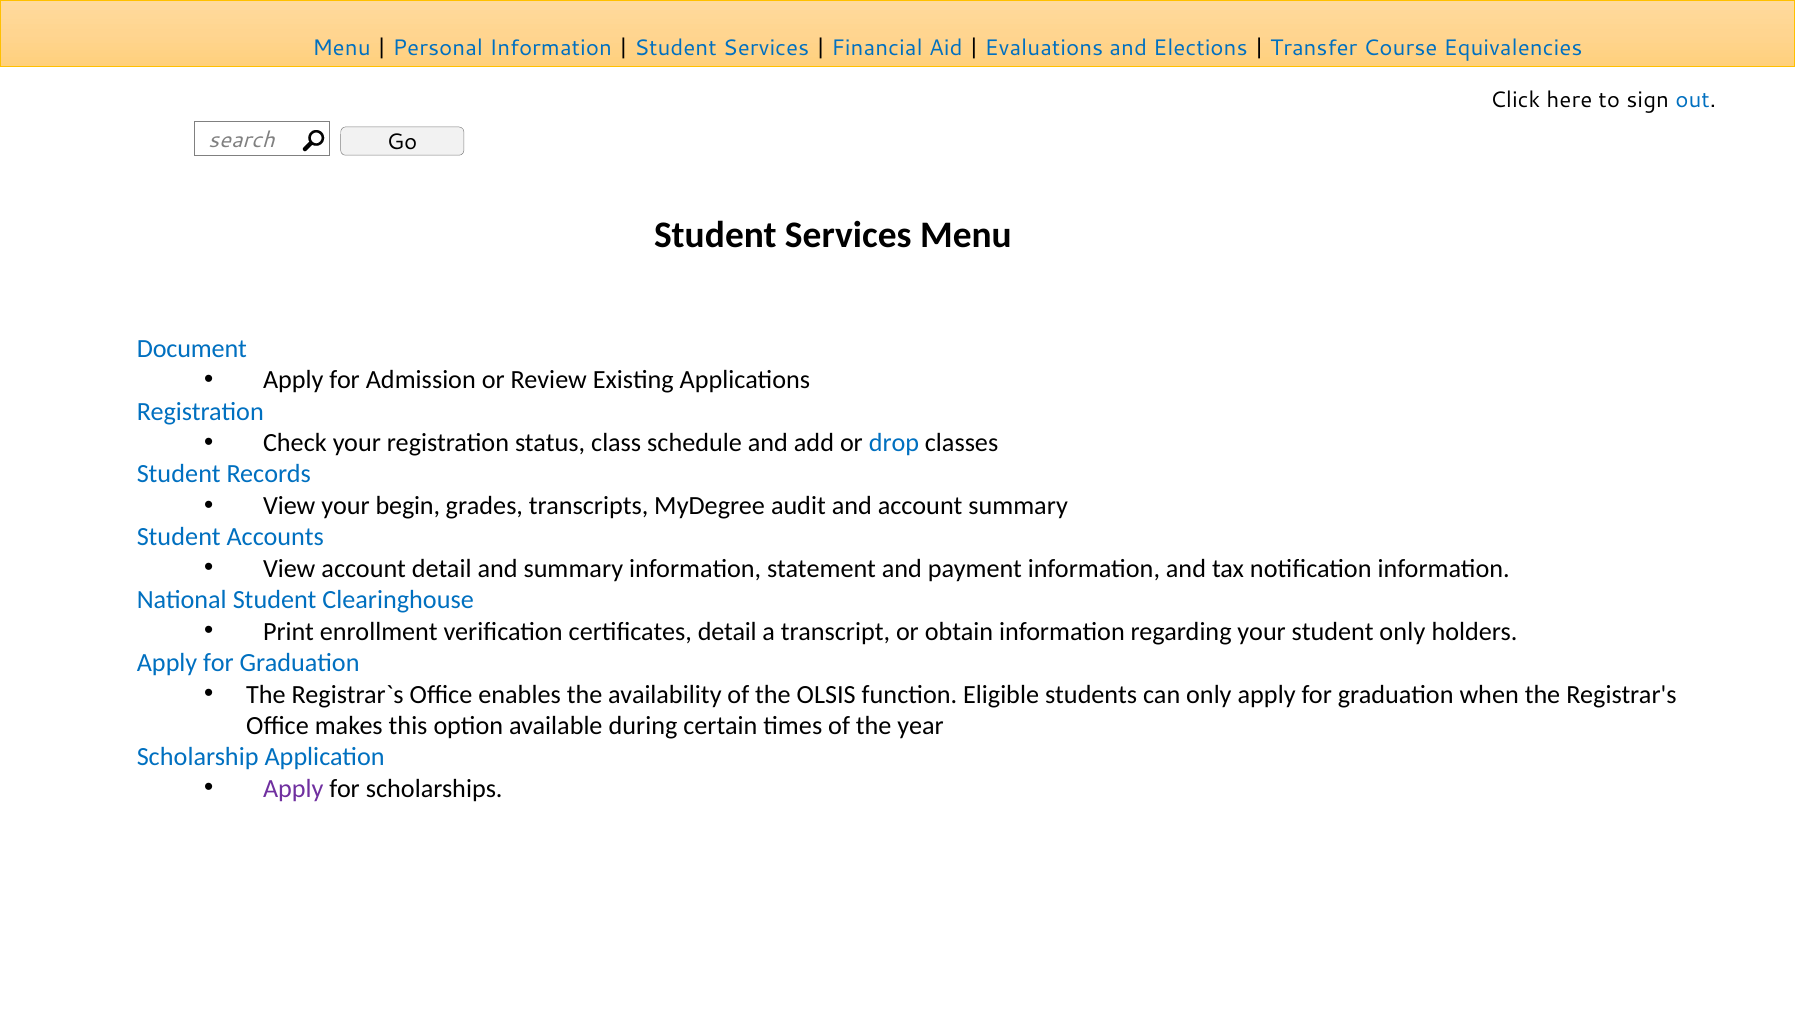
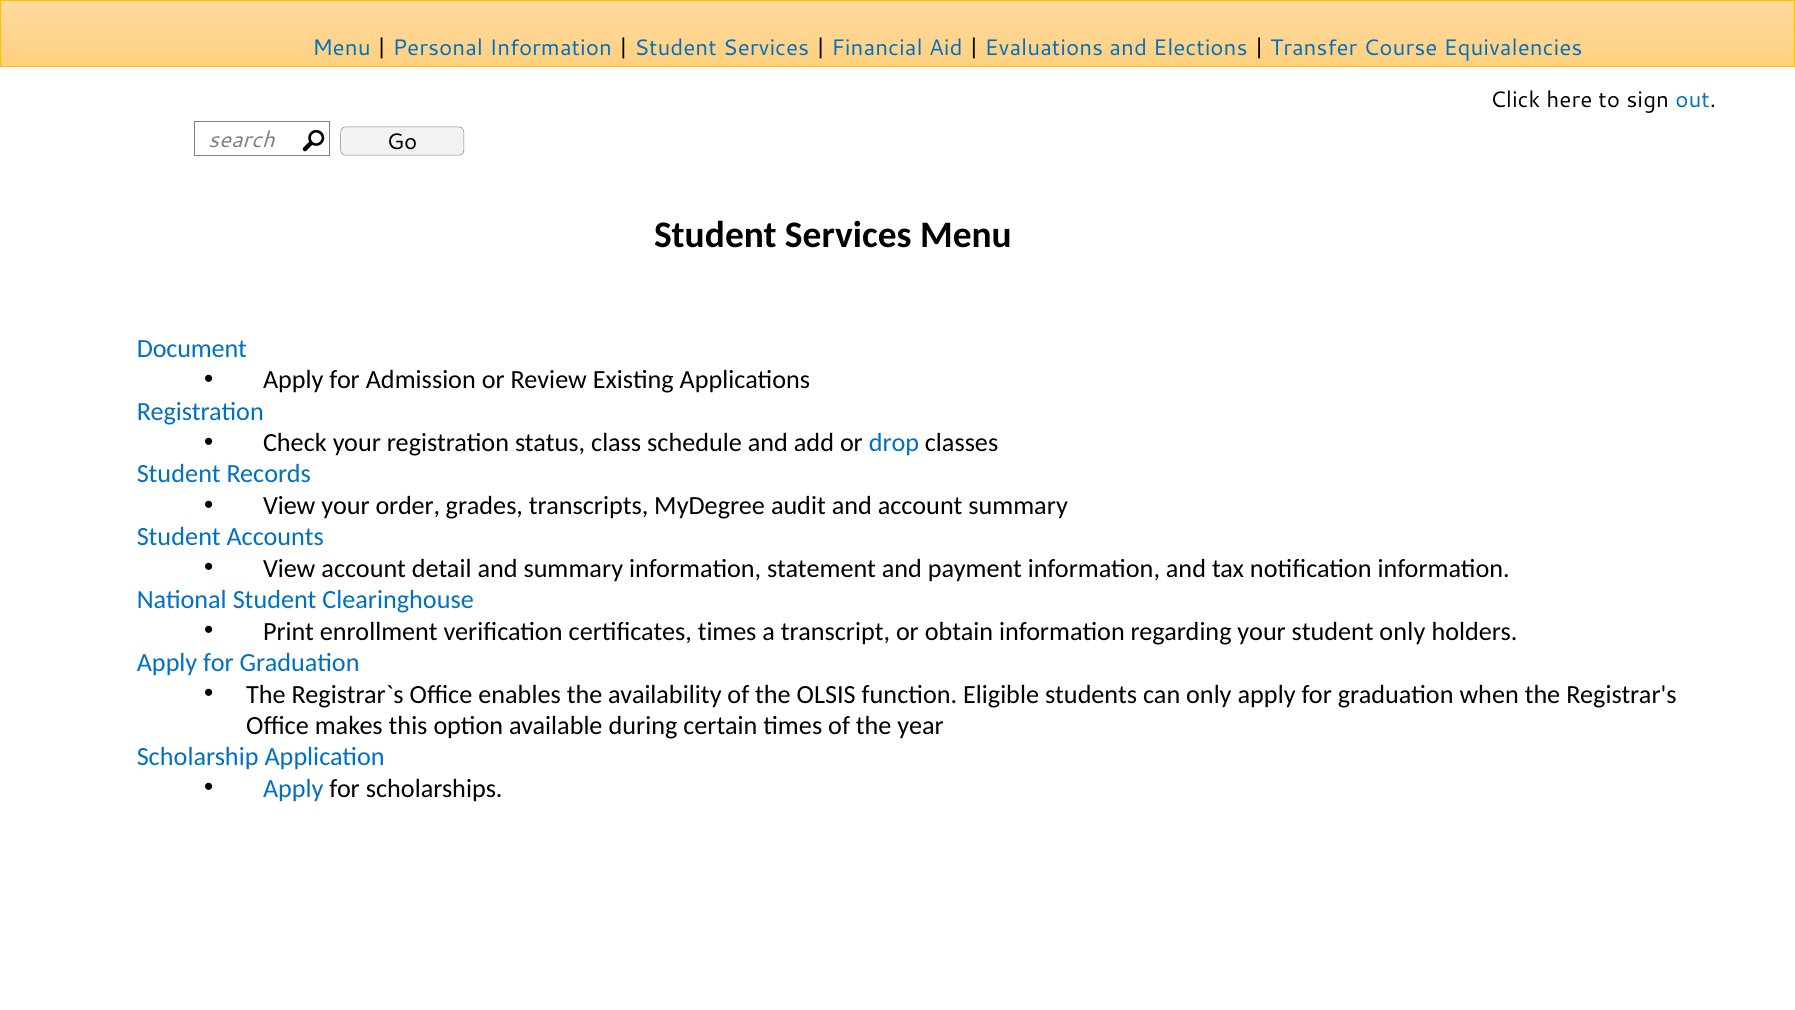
begin: begin -> order (408, 506)
certificates detail: detail -> times (727, 631)
Apply colour: purple -> blue (293, 788)
